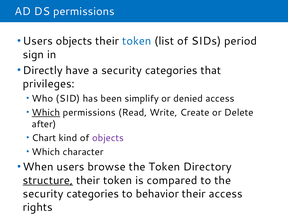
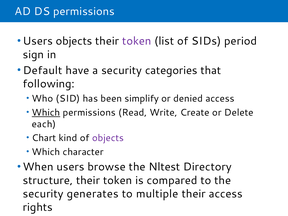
token colour: blue -> purple (137, 41)
Directly: Directly -> Default (43, 70)
privileges: privileges -> following (49, 84)
after: after -> each (44, 124)
the Token: Token -> Nltest (164, 167)
structure underline: present -> none (48, 180)
categories: categories -> generates (93, 194)
behavior: behavior -> multiple (157, 194)
